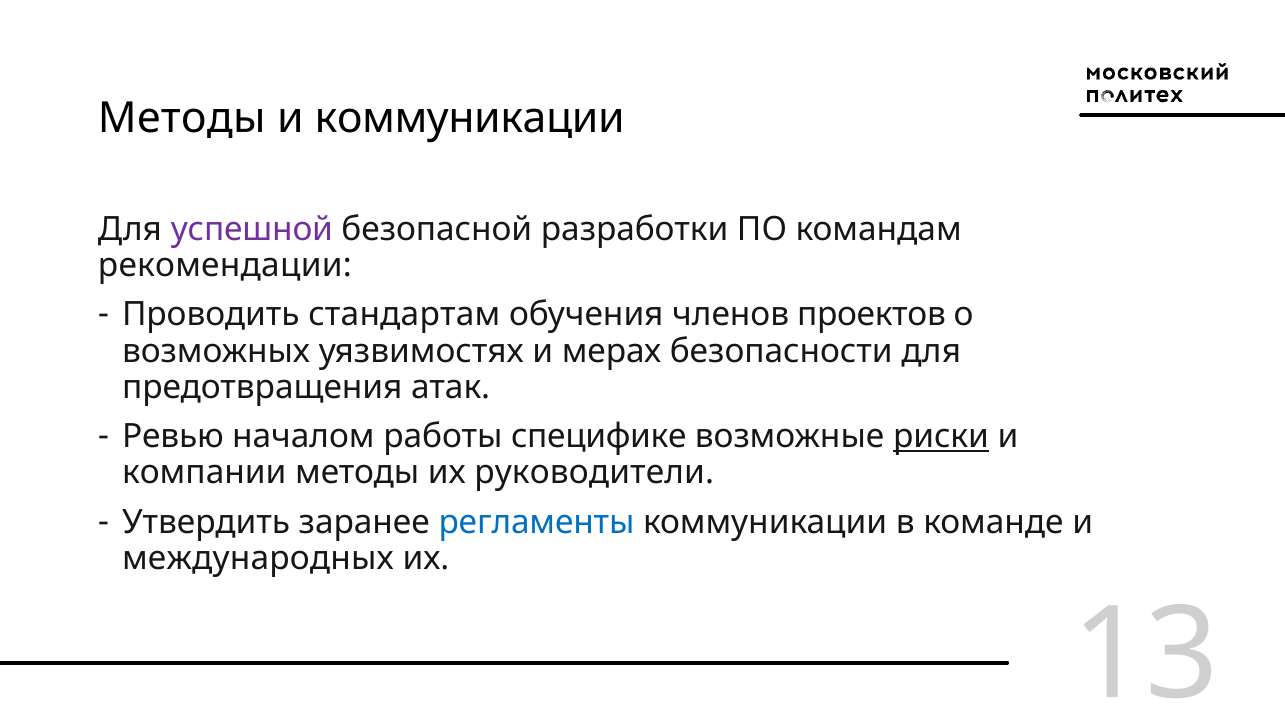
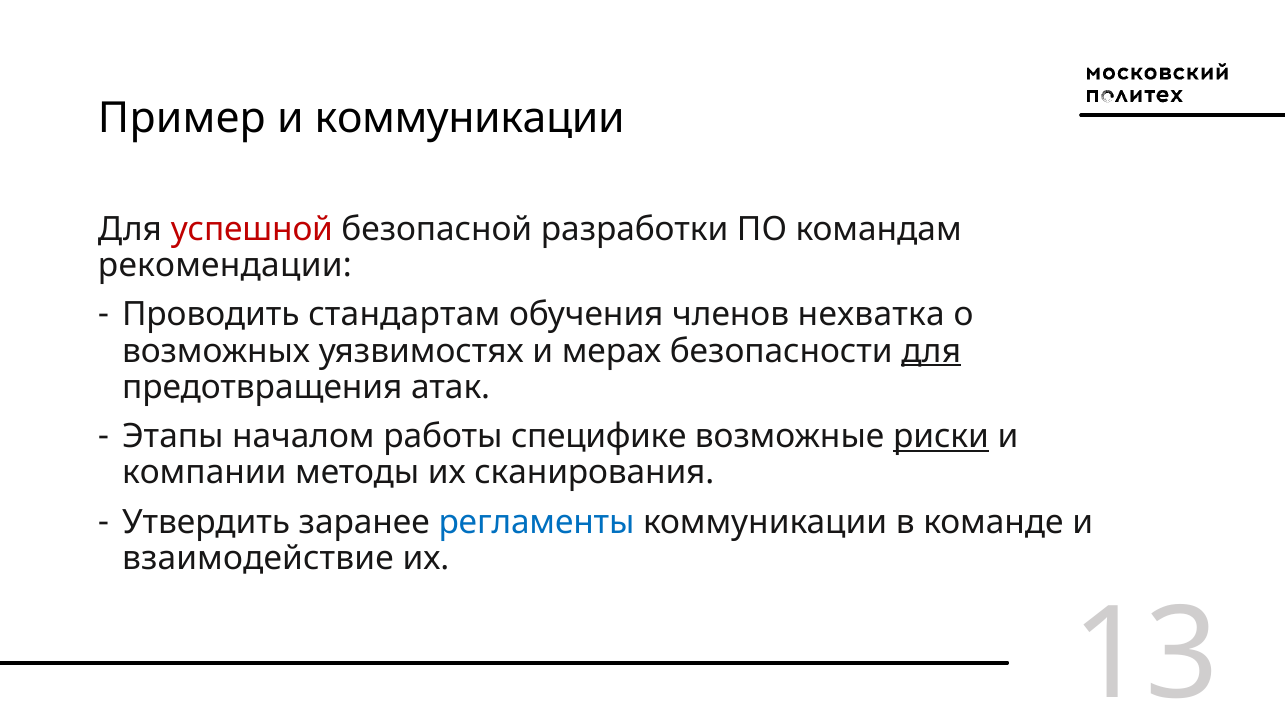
Методы: Методы -> Пример (182, 118)
успешной colour: purple -> red (252, 229)
проектов: проектов -> нехватка (871, 315)
для underline: none -> present (931, 351)
Ревью: Ревью -> Этапы (173, 437)
руководители: руководители -> сканирования (594, 473)
международных: международных -> взаимодействие (258, 558)
